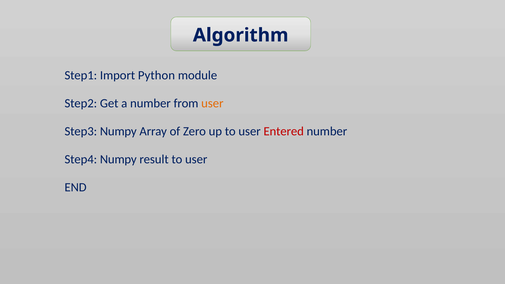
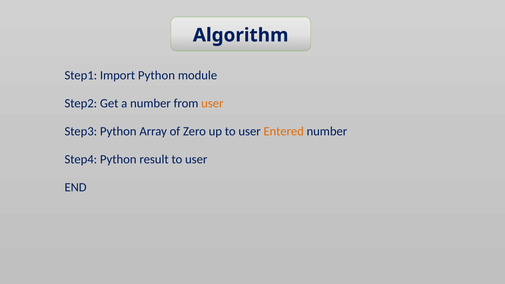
Step3 Numpy: Numpy -> Python (118, 131)
Entered colour: red -> orange (284, 131)
Step4 Numpy: Numpy -> Python (118, 159)
